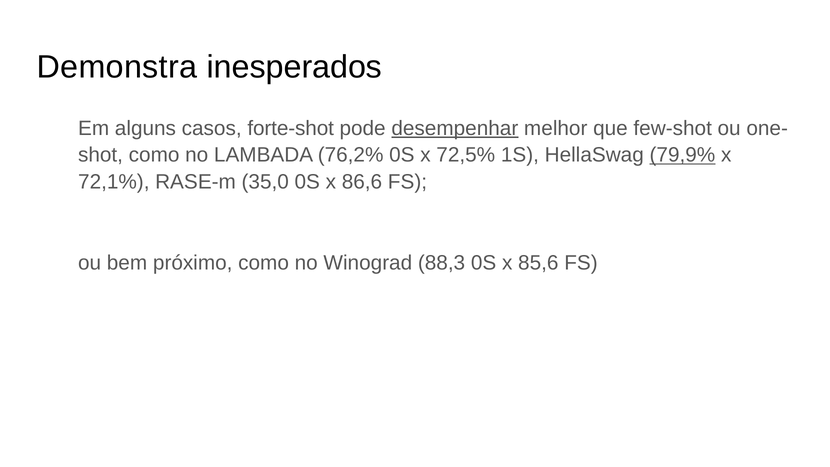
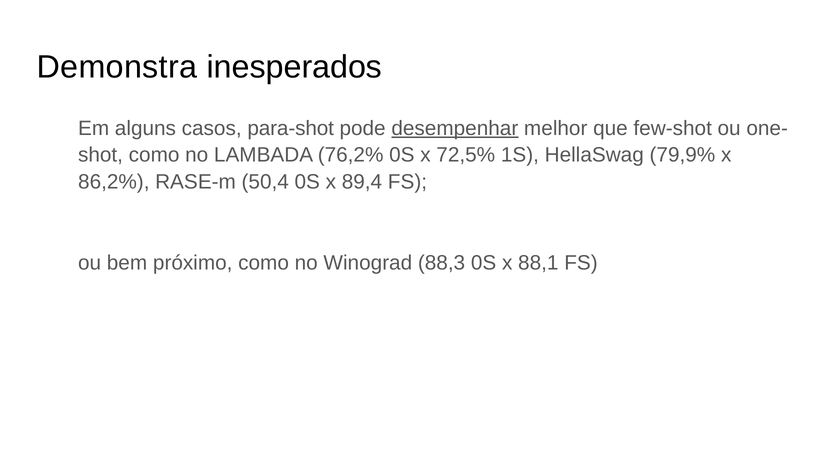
forte-shot: forte-shot -> para-shot (291, 128)
79,9% underline: present -> none (682, 155)
72,1%: 72,1% -> 86,2% (114, 182)
35,0: 35,0 -> 50,4 (265, 182)
86,6: 86,6 -> 89,4 (362, 182)
85,6: 85,6 -> 88,1 (538, 263)
